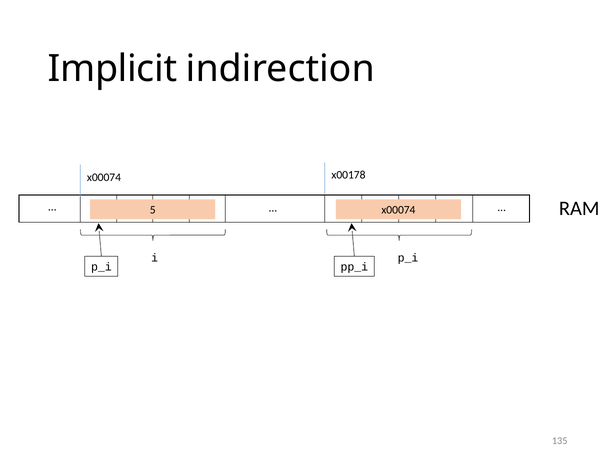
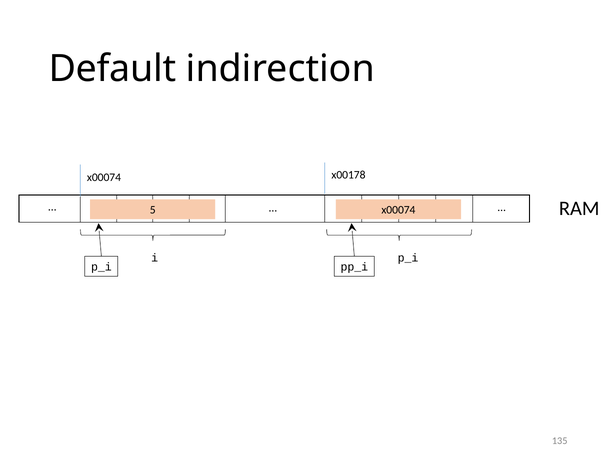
Implicit: Implicit -> Default (112, 69)
